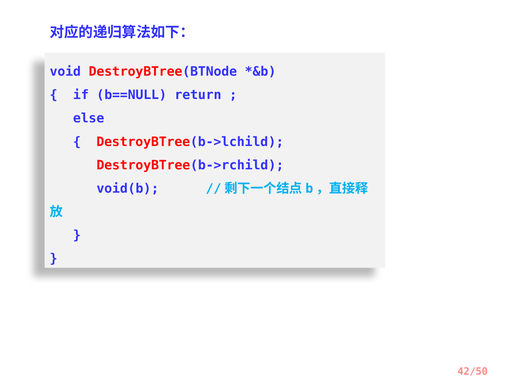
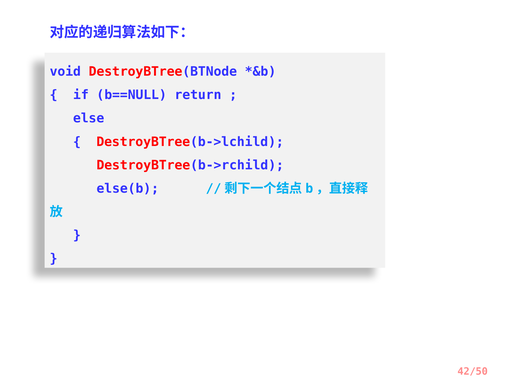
void(b: void(b -> else(b (128, 189)
